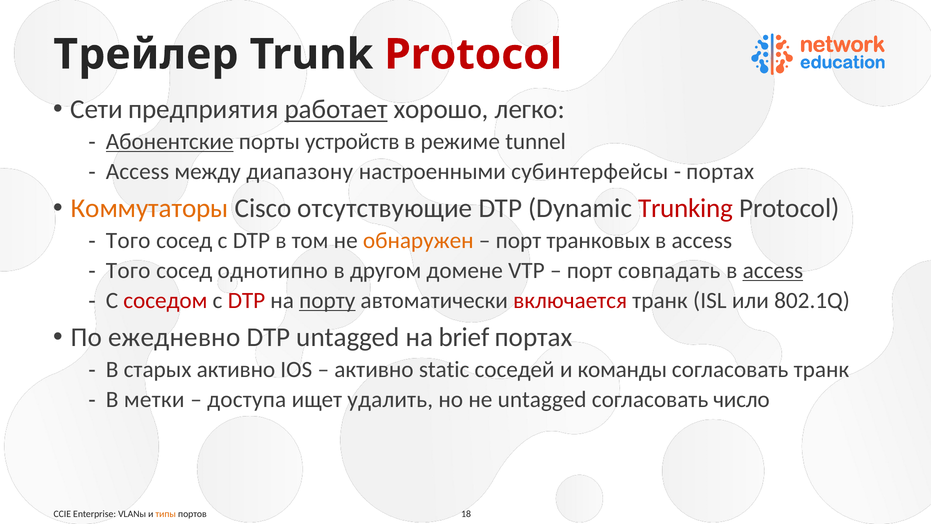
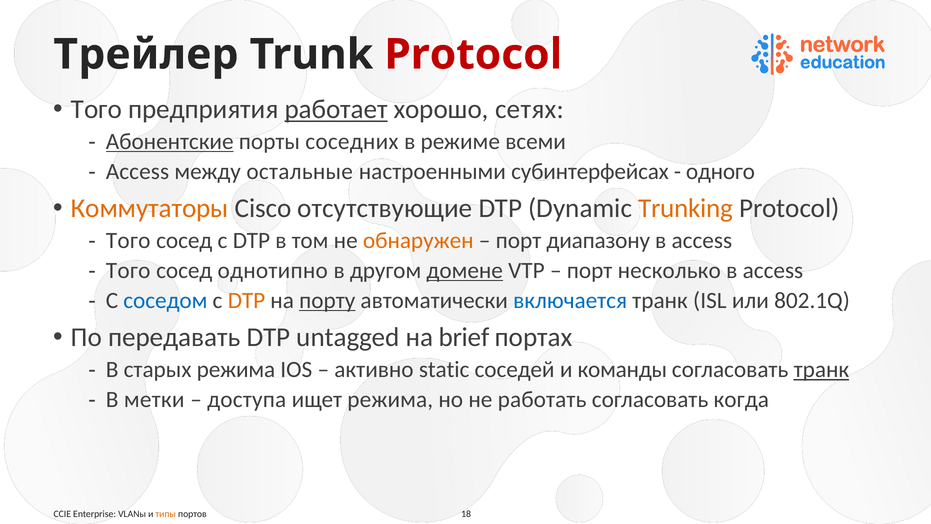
Сети: Сети -> Того (96, 109)
легко: легко -> сетях (530, 109)
устройств: устройств -> соседних (352, 141)
tunnel: tunnel -> всеми (536, 141)
диапазону: диапазону -> остальные (300, 171)
субинтерфейсы: субинтерфейсы -> субинтерфейсах (590, 171)
портах: портах -> одного (720, 171)
Trunking colour: red -> orange (686, 208)
транковых: транковых -> диапазону (598, 240)
домене underline: none -> present (465, 270)
совпадать: совпадать -> несколько (669, 270)
access underline: present -> none (773, 270)
соседом colour: red -> blue (165, 300)
DTP colour: red -> orange (246, 300)
включается colour: red -> blue (570, 300)
ежедневно: ежедневно -> передавать (174, 337)
старых активно: активно -> режима (236, 369)
транк underline: none -> present (821, 369)
ищет удалить: удалить -> режима (390, 399)
не untagged: untagged -> работать (542, 399)
число: число -> когда (741, 399)
